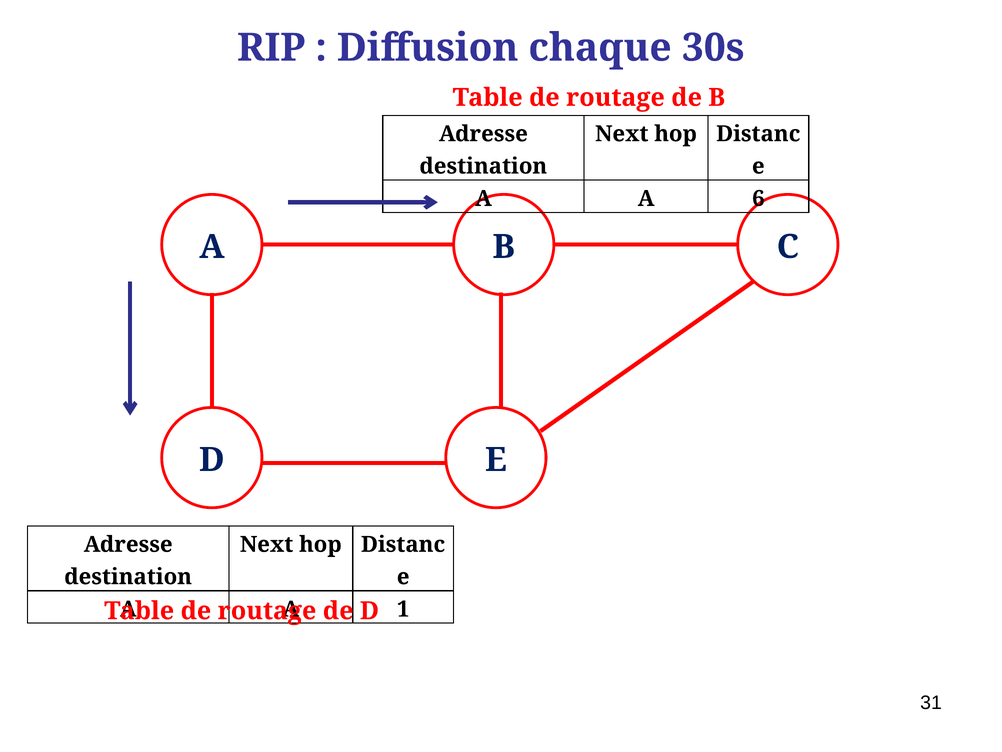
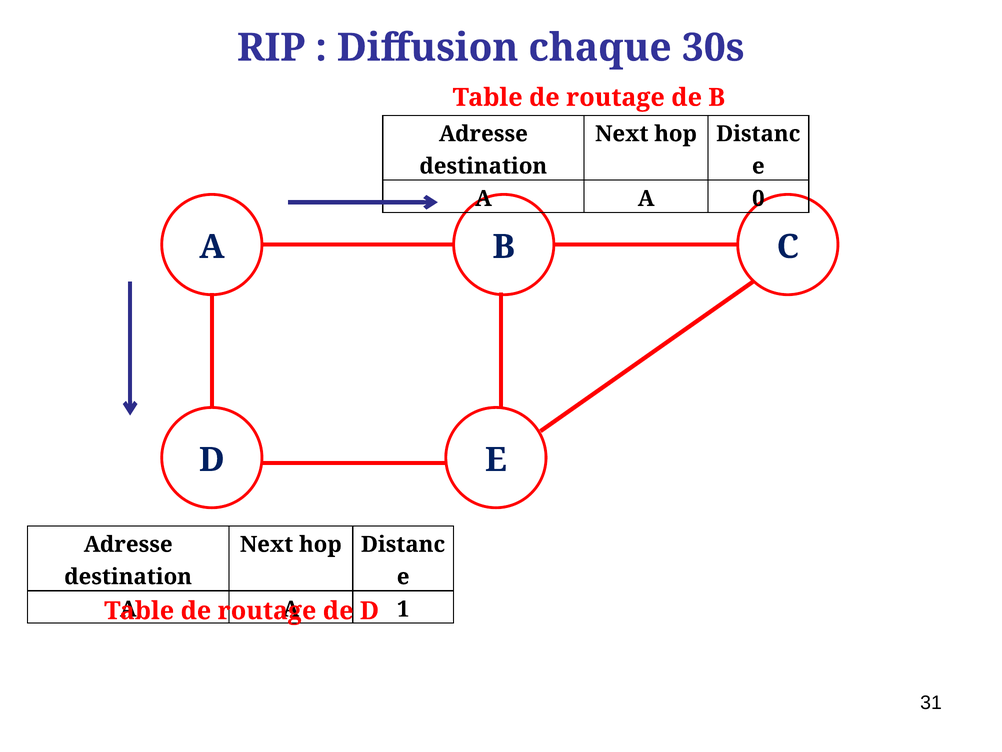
6: 6 -> 0 (758, 198)
